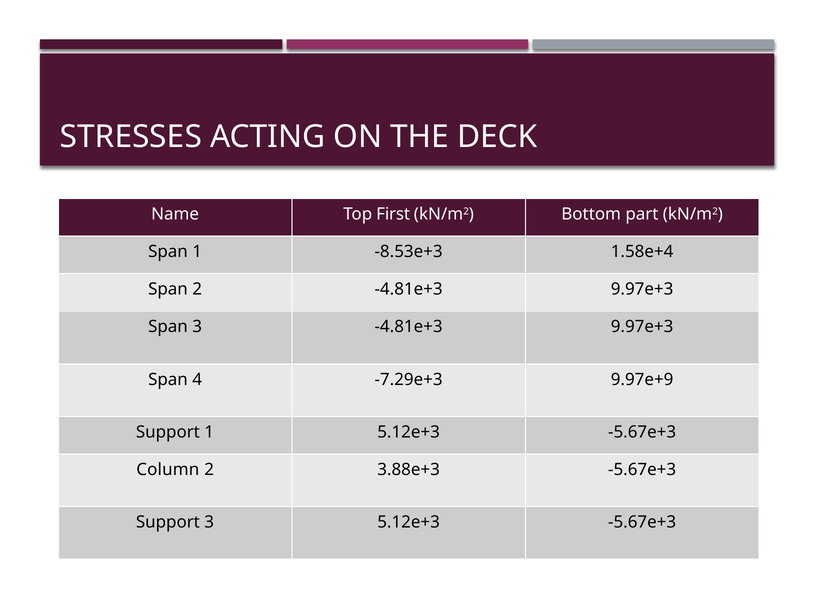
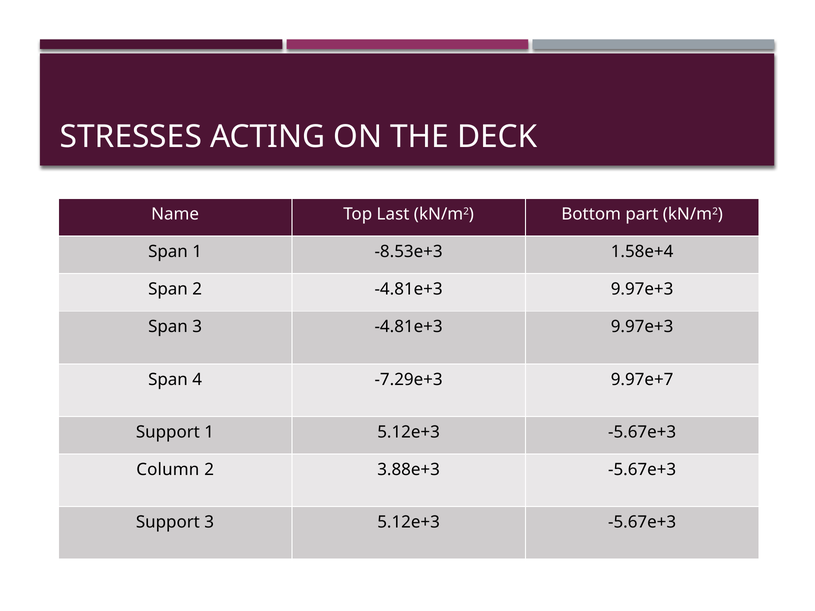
First: First -> Last (393, 214)
9.97e+9: 9.97e+9 -> 9.97e+7 (642, 380)
